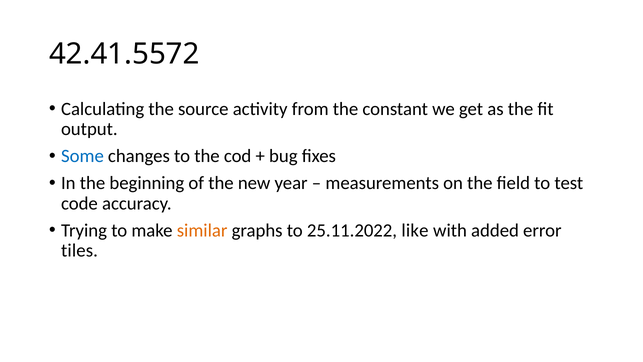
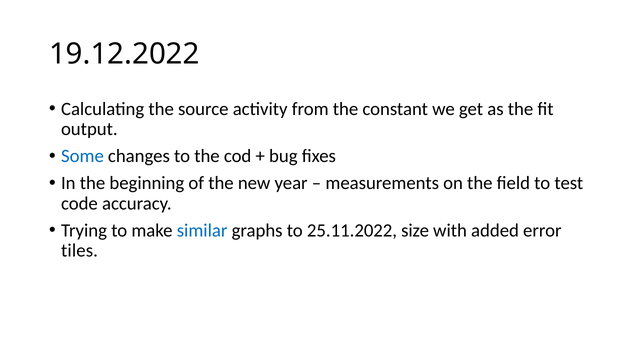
42.41.5572: 42.41.5572 -> 19.12.2022 (124, 54)
similar colour: orange -> blue (202, 230)
like: like -> size (415, 230)
